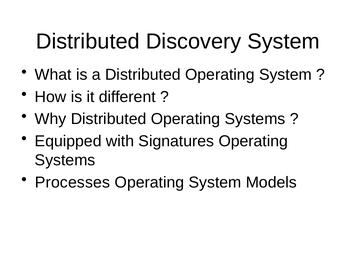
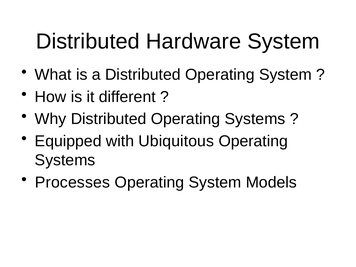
Discovery: Discovery -> Hardware (193, 42)
Signatures: Signatures -> Ubiquitous (176, 141)
